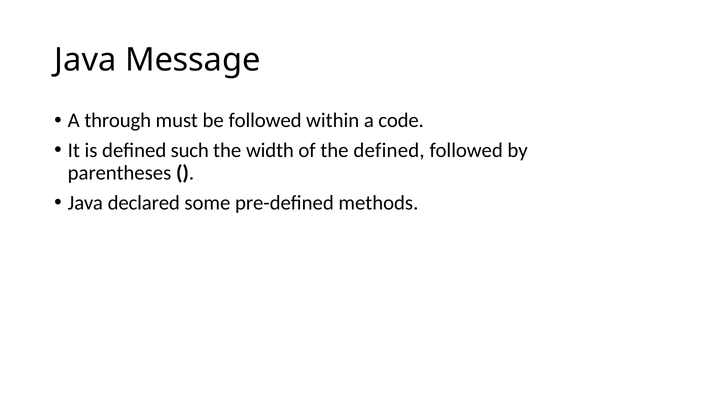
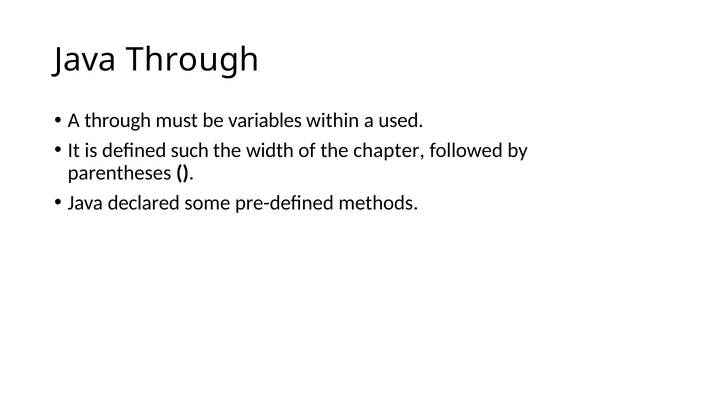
Java Message: Message -> Through (193, 60)
be followed: followed -> variables (265, 121)
code: code -> used (401, 121)
the defined: defined -> chapter (389, 150)
